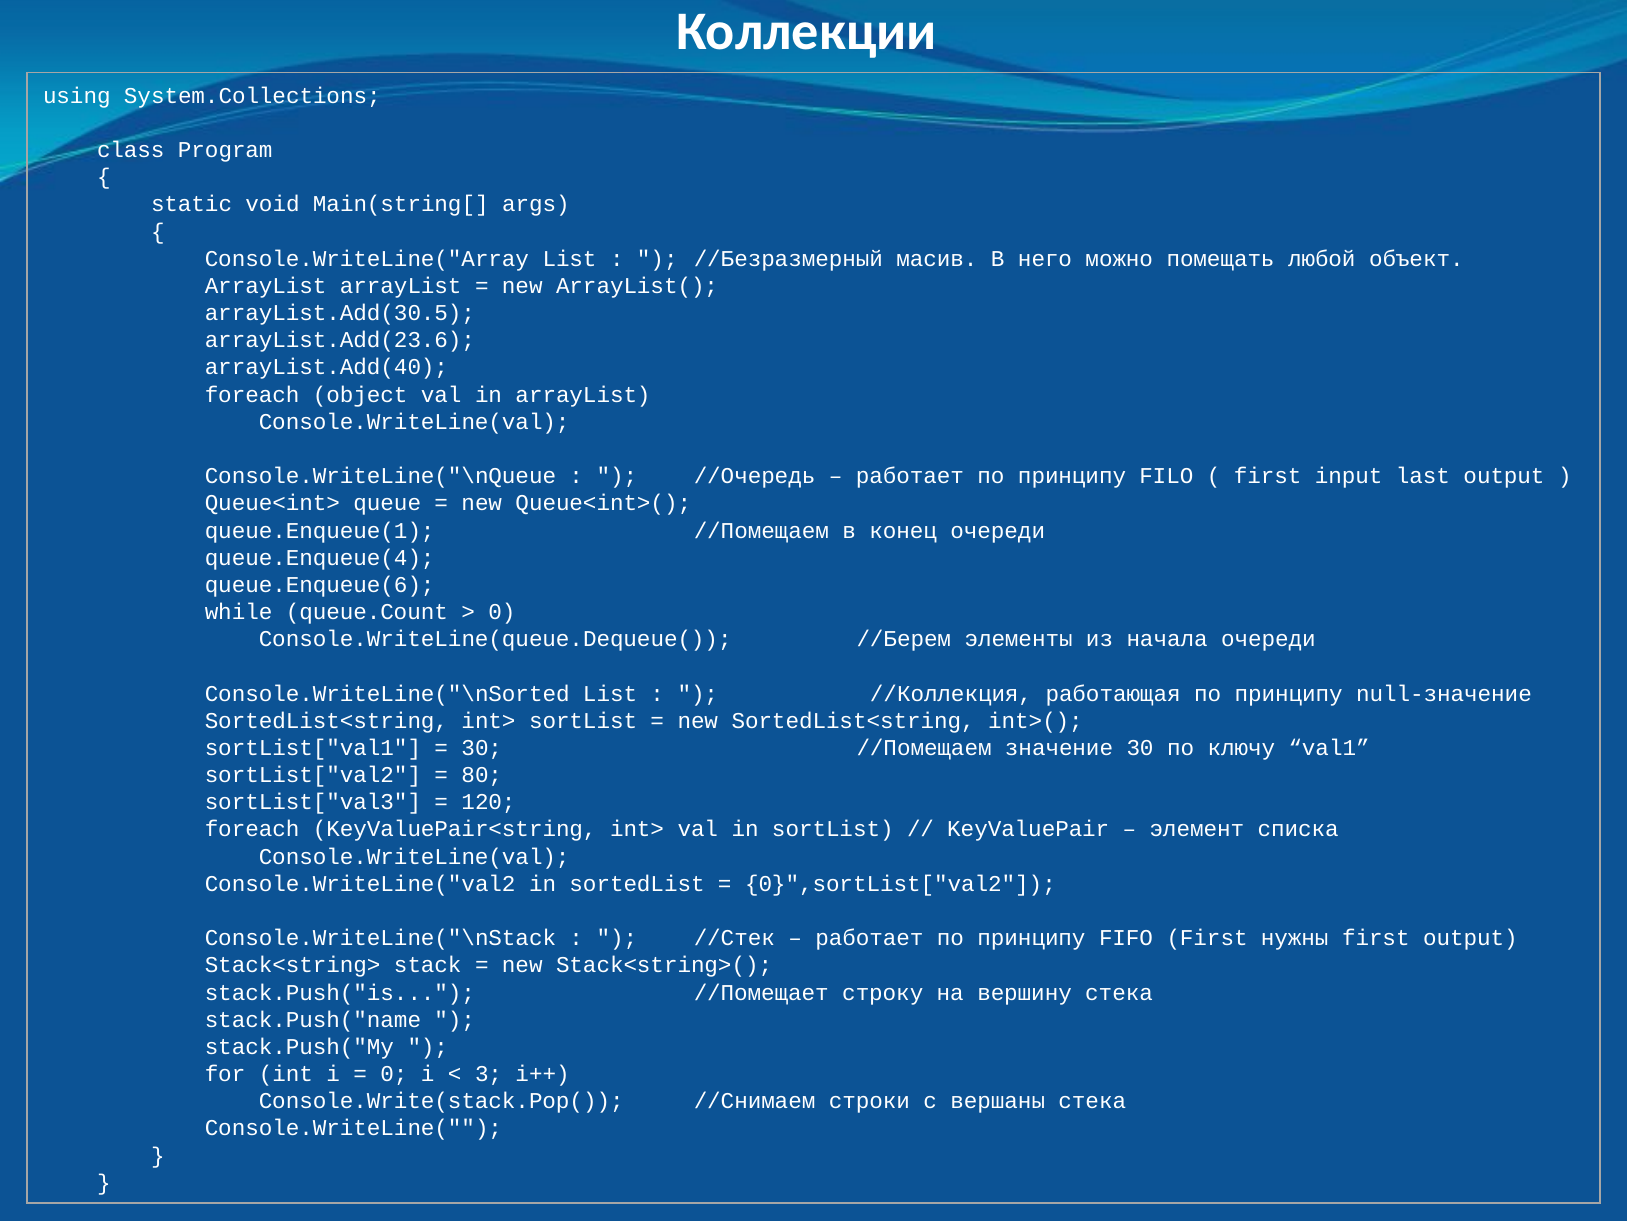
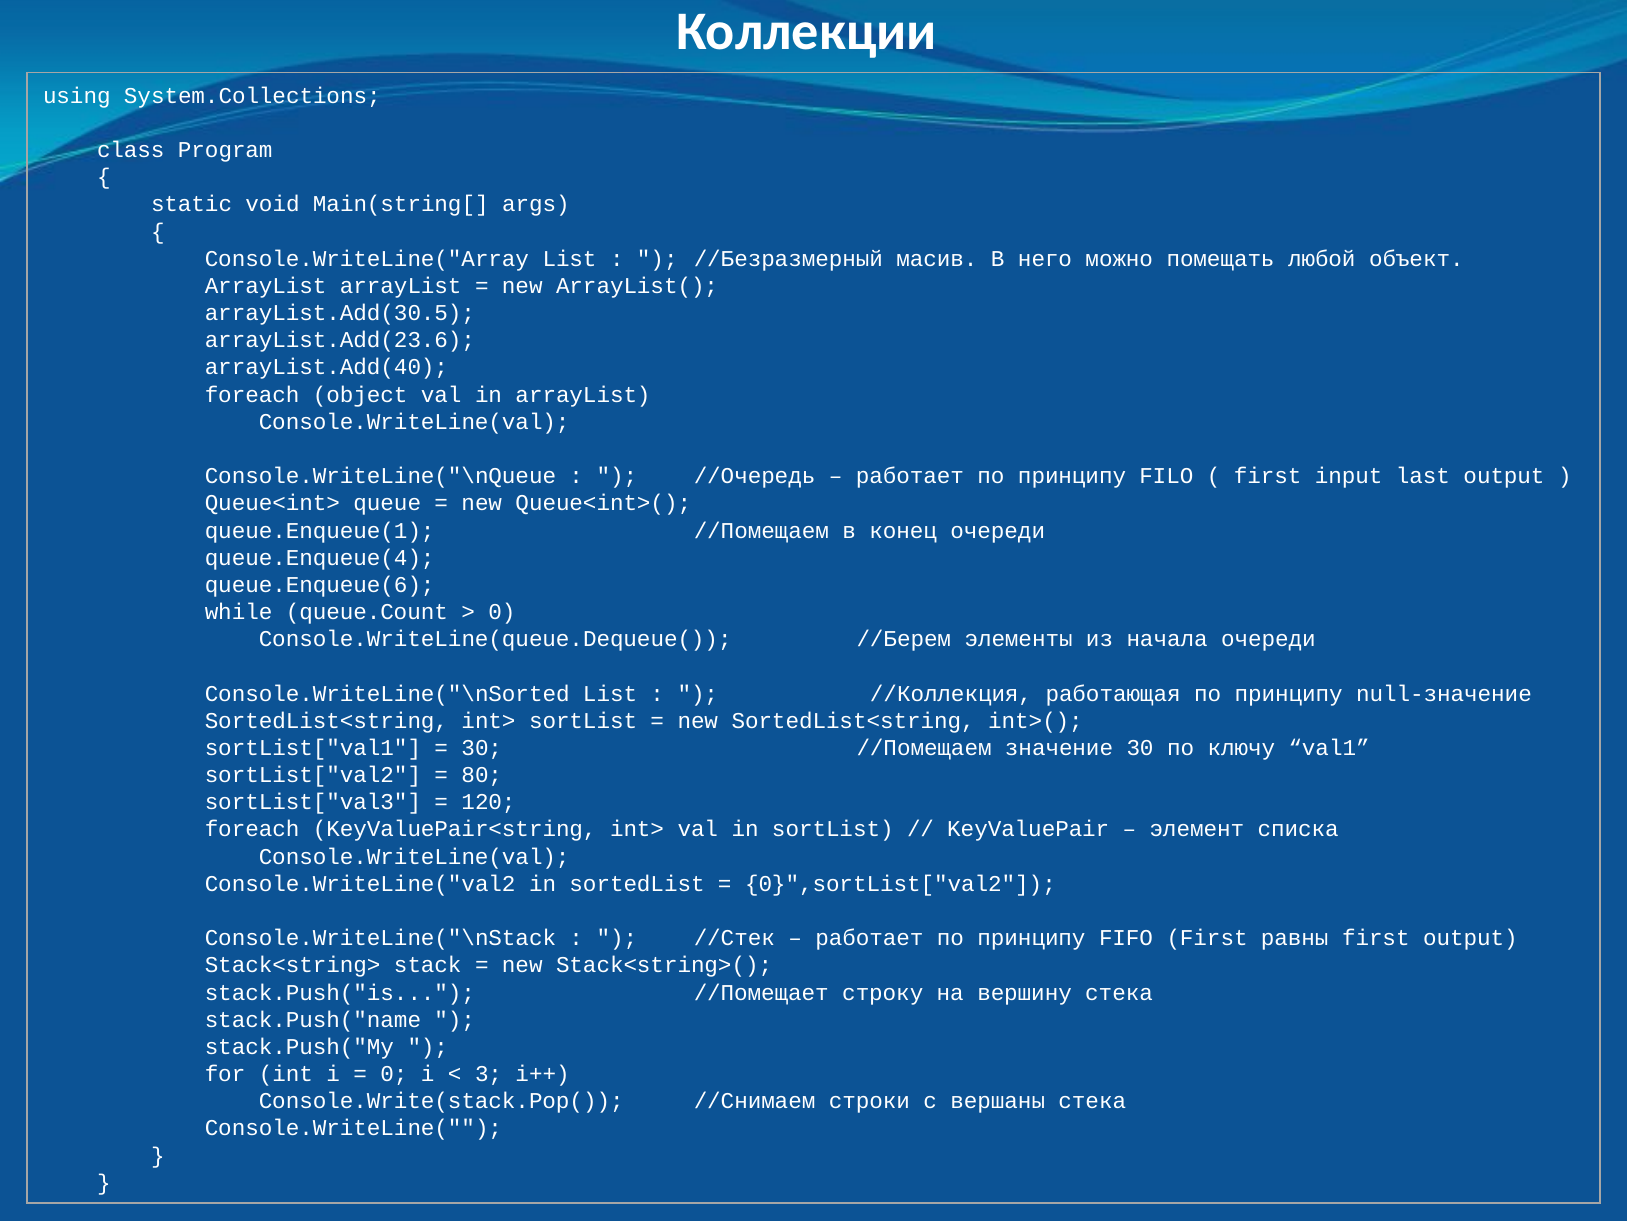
нужны: нужны -> равны (1295, 938)
